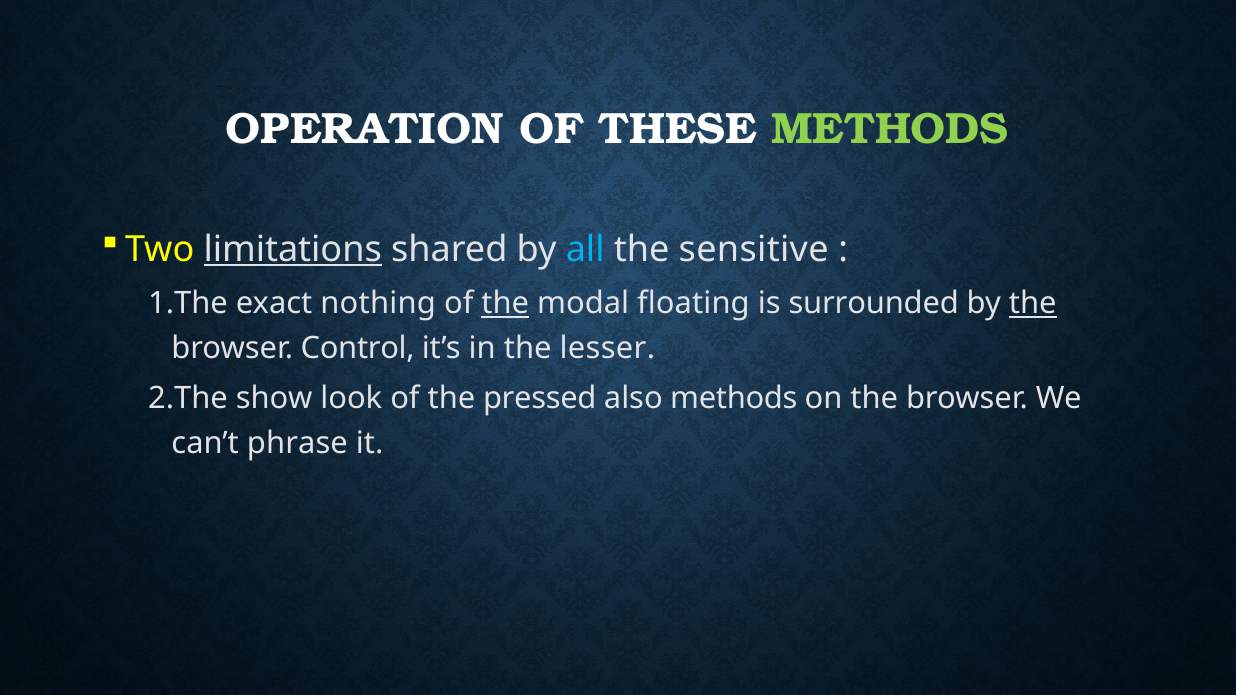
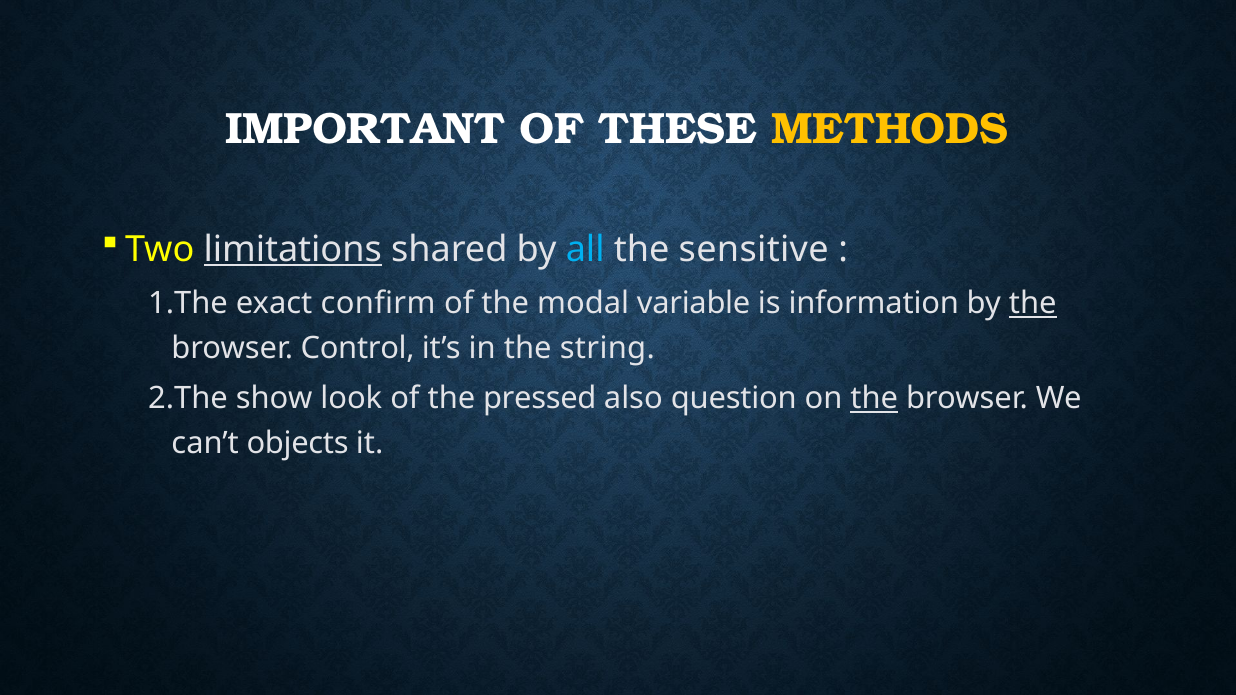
OPERATION: OPERATION -> IMPORTANT (365, 129)
METHODS colour: light green -> yellow (890, 129)
nothing: nothing -> confirm (378, 303)
the underline: present -> none (505, 303)
floating: floating -> variable (694, 303)
surrounded: surrounded -> information (874, 303)
lesser: lesser -> string (607, 348)
also methods: methods -> question (734, 399)
the underline: none -> present (874, 399)
phrase: phrase -> objects (298, 443)
